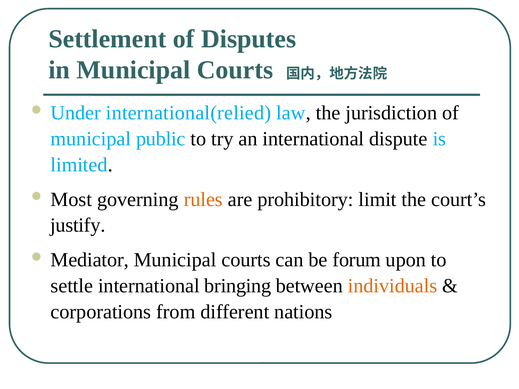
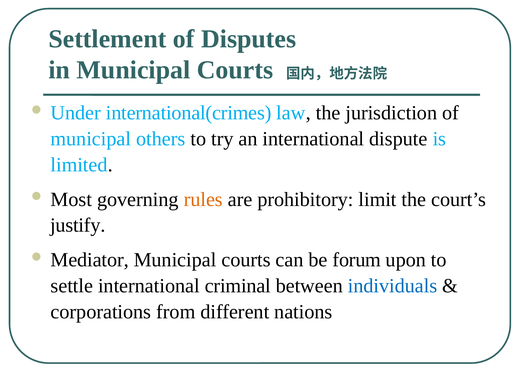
international(relied: international(relied -> international(crimes (189, 113)
public: public -> others (161, 139)
bringing: bringing -> criminal (238, 286)
individuals colour: orange -> blue (393, 286)
